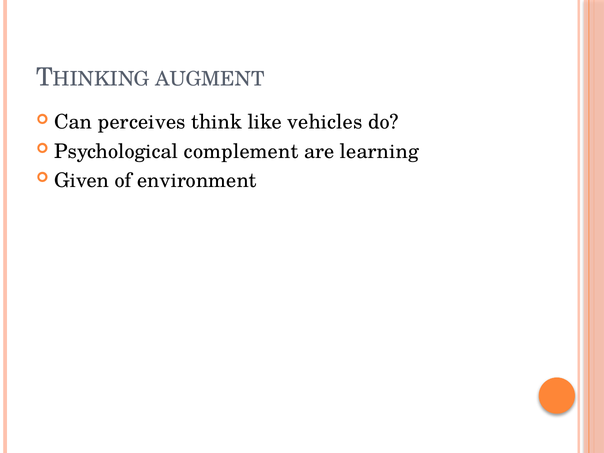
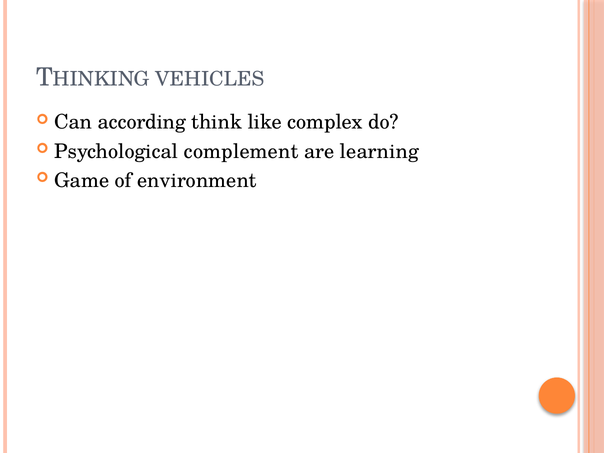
AUGMENT: AUGMENT -> VEHICLES (210, 79)
perceives: perceives -> according (142, 122)
vehicles: vehicles -> complex (325, 122)
Given: Given -> Game (82, 181)
